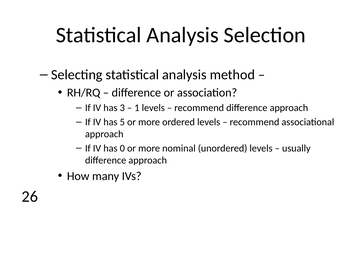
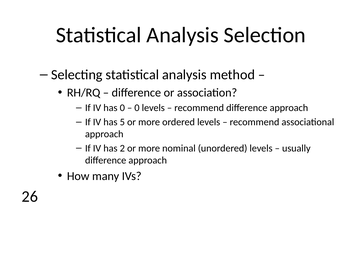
has 3: 3 -> 0 (122, 108)
1: 1 -> 0 (137, 108)
0: 0 -> 2 (122, 148)
